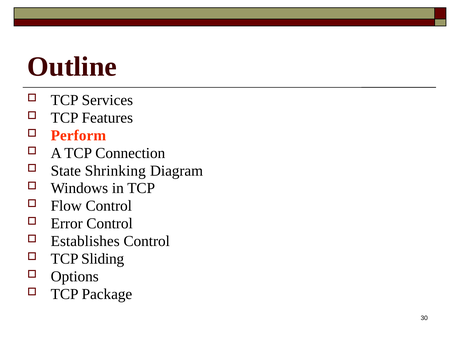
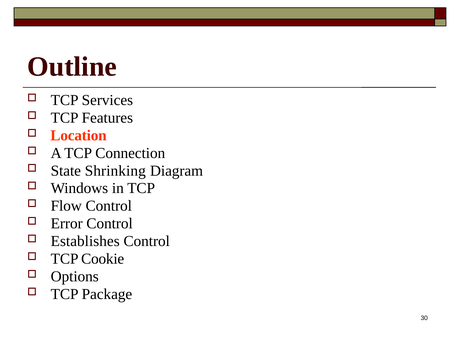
Perform: Perform -> Location (79, 135)
Sliding: Sliding -> Cookie (103, 258)
